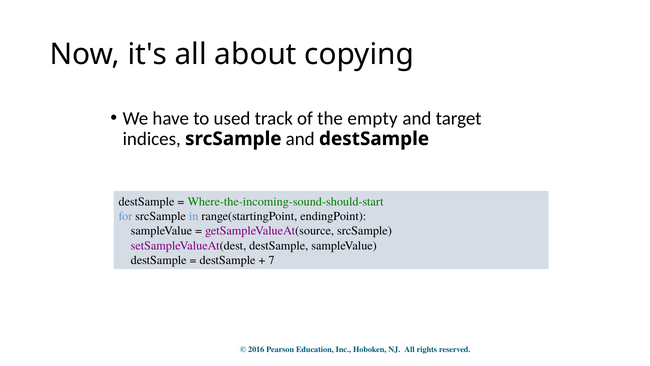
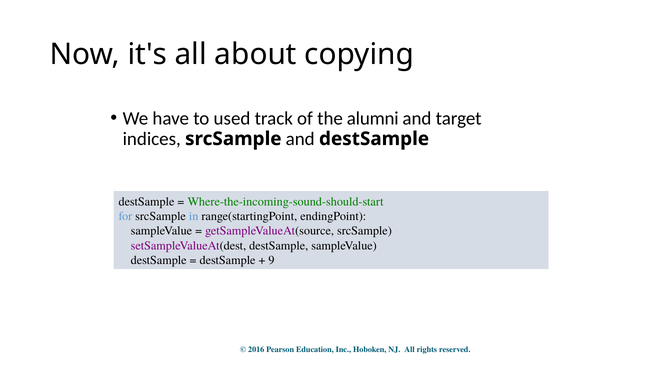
empty: empty -> alumni (373, 118)
7: 7 -> 9 (272, 260)
